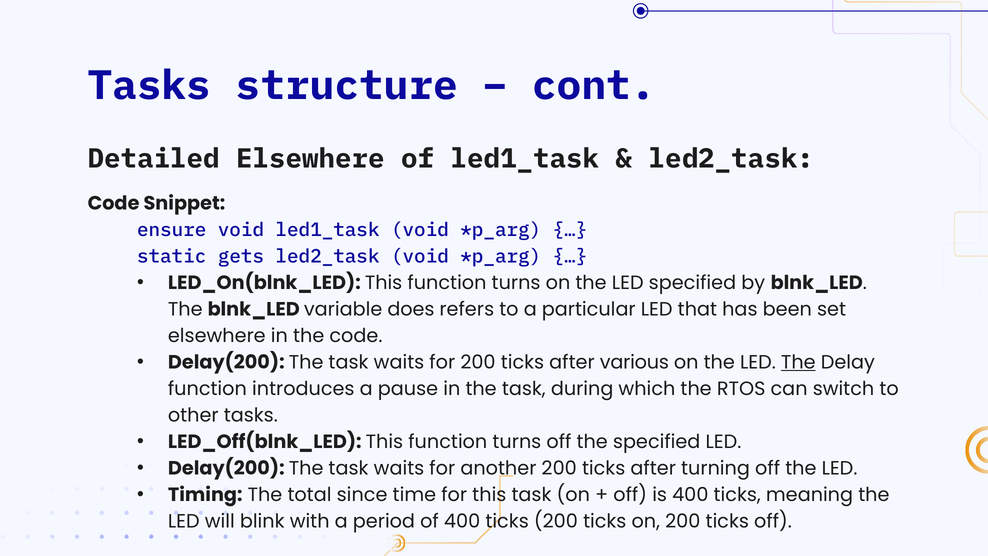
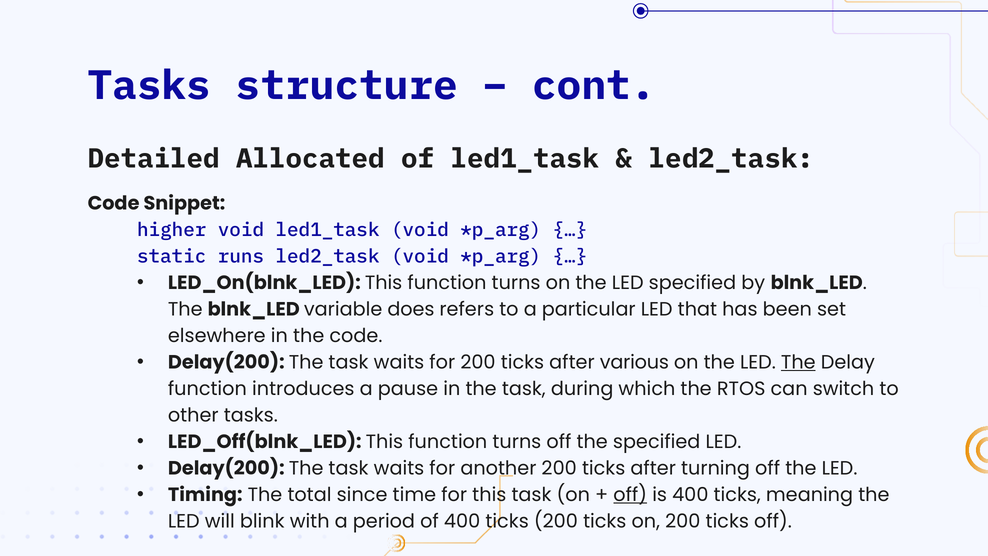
Detailed Elsewhere: Elsewhere -> Allocated (310, 159)
ensure: ensure -> higher (172, 230)
gets: gets -> runs (241, 256)
off underline: none -> present (630, 495)
